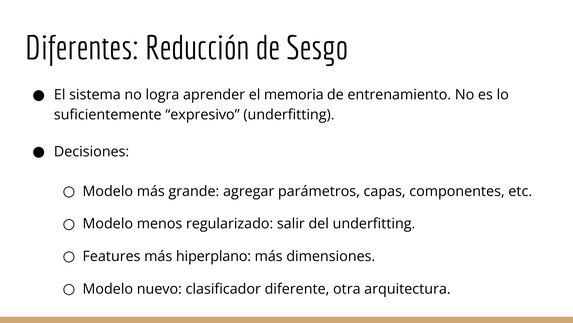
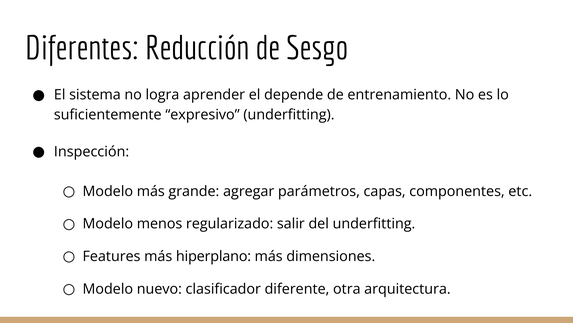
memoria: memoria -> depende (294, 95)
Decisiones: Decisiones -> Inspección (92, 151)
